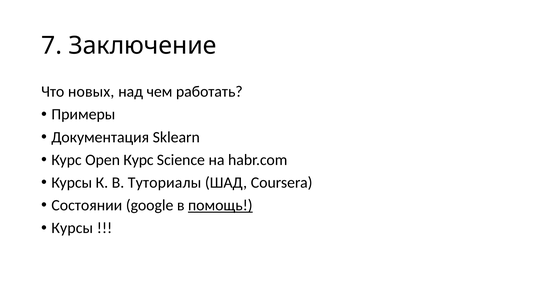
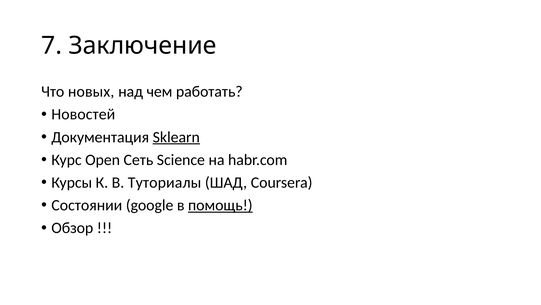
Примеры: Примеры -> Новостей (83, 114)
Sklearn underline: none -> present (176, 137)
Open Курс: Курс -> Сеть (138, 160)
Курсы: Курсы -> Обзор (72, 228)
